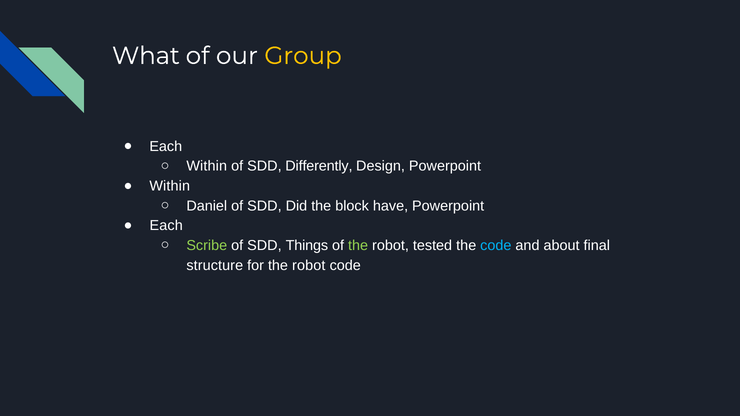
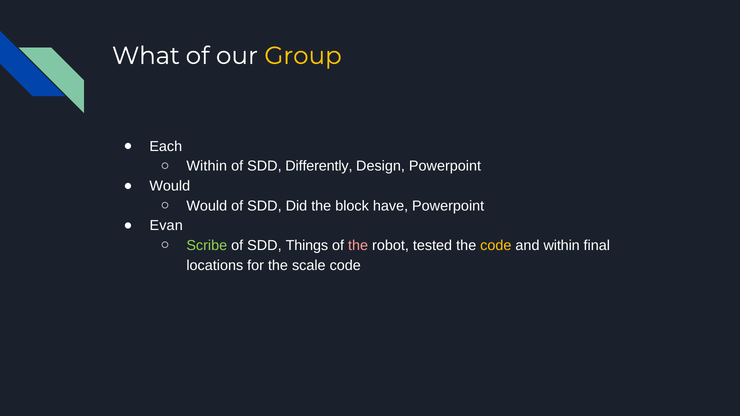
Within: Within -> Would (170, 186)
Daniel: Daniel -> Would (207, 206)
Each: Each -> Evan (166, 226)
the colour: light green -> pink (358, 246)
code colour: light blue -> yellow (496, 246)
and about: about -> within (562, 246)
structure: structure -> locations (215, 265)
for the robot: robot -> scale (309, 265)
